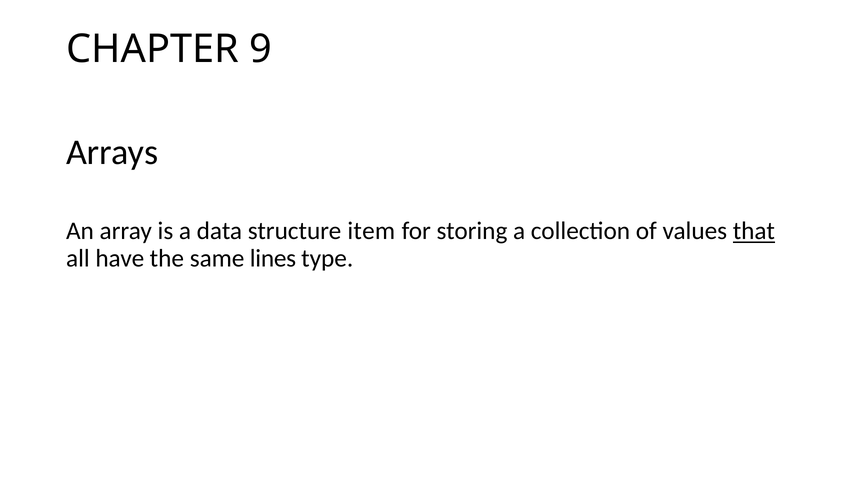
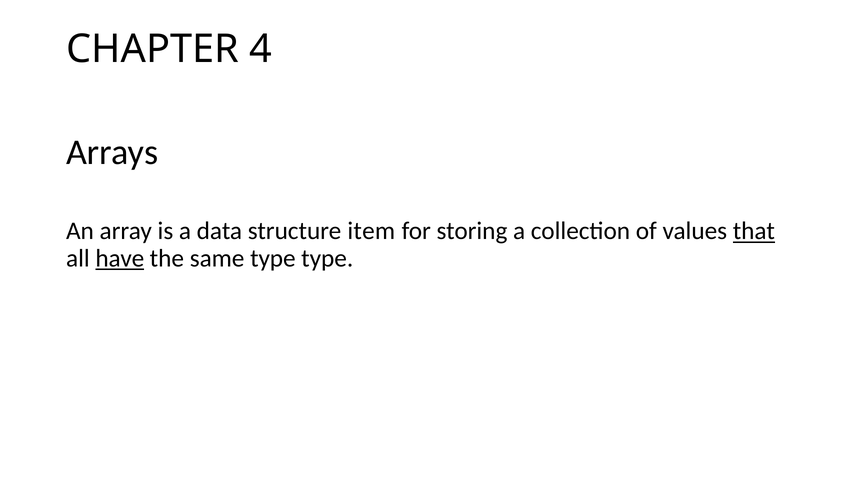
9: 9 -> 4 (261, 49)
have underline: none -> present (120, 258)
same lines: lines -> type (273, 258)
